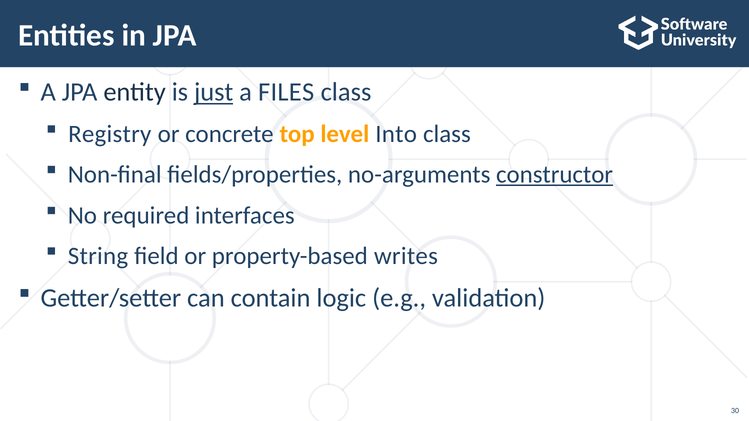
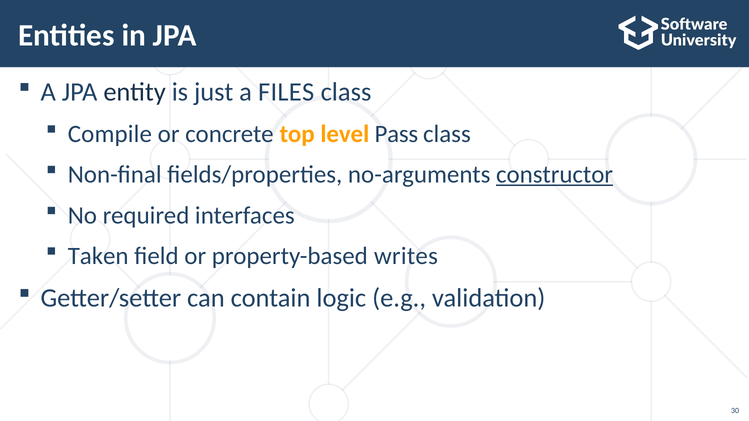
just underline: present -> none (214, 92)
Registry: Registry -> Compile (110, 134)
Into: Into -> Pass (396, 134)
String: String -> Taken (98, 256)
